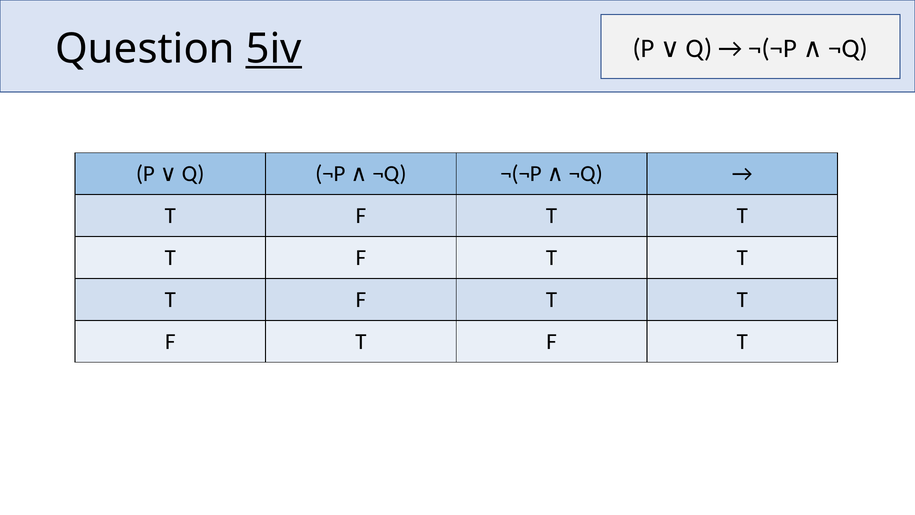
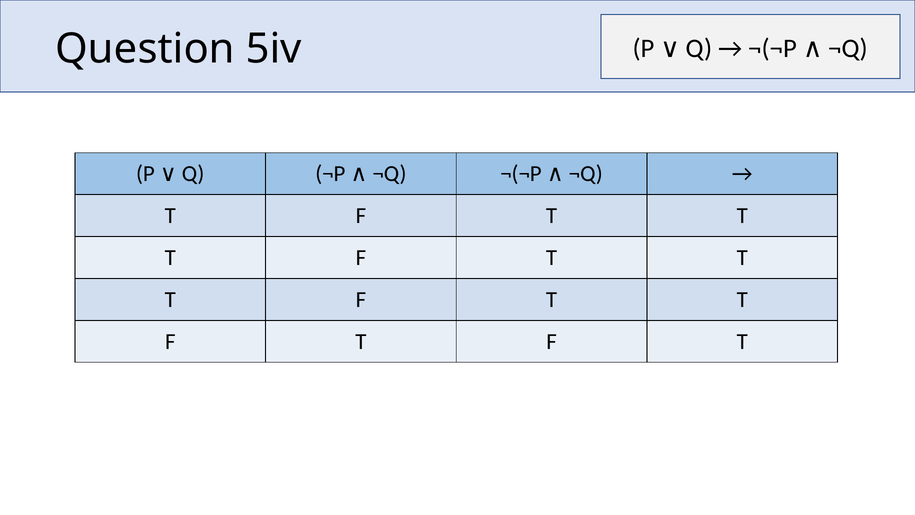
5iv underline: present -> none (274, 49)
